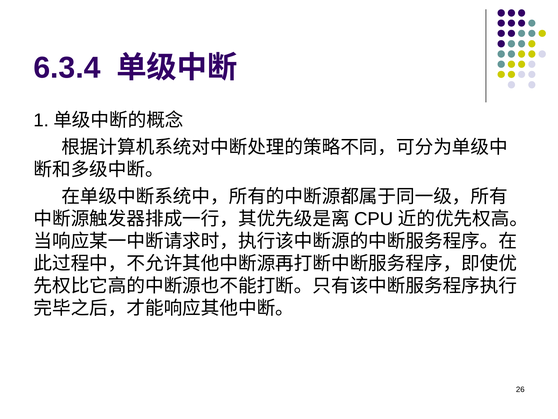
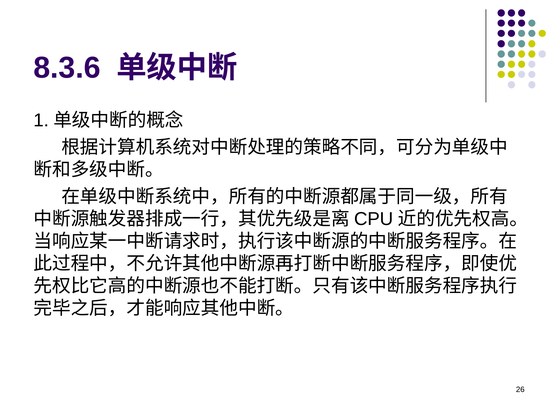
6.3.4: 6.3.4 -> 8.3.6 (67, 68)
